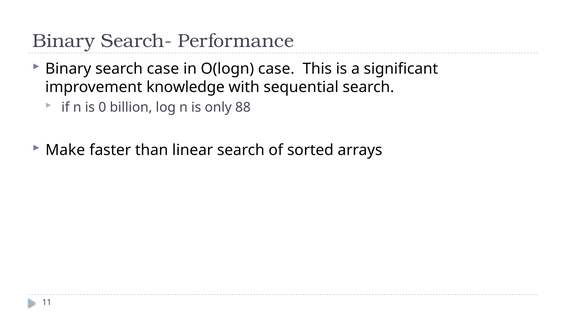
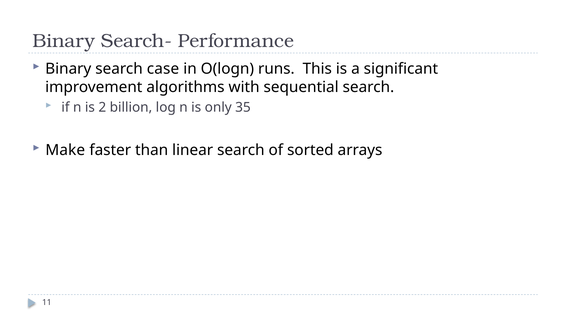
O(logn case: case -> runs (276, 69)
knowledge: knowledge -> algorithms (185, 87)
0: 0 -> 2 (102, 107)
88: 88 -> 35 (243, 107)
